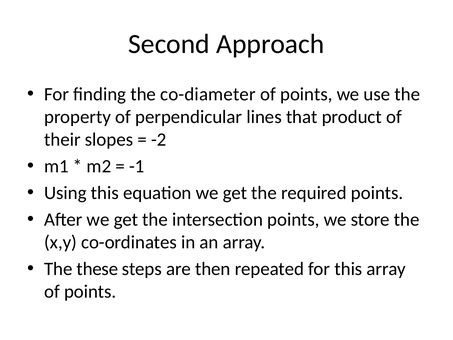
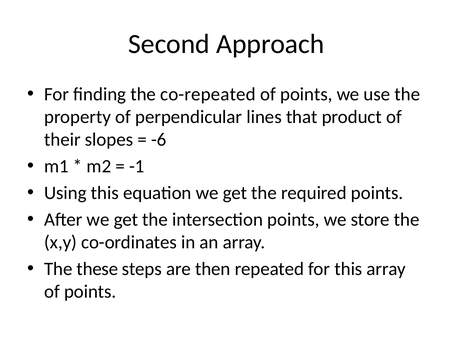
co-diameter: co-diameter -> co-repeated (208, 94)
-2: -2 -> -6 (159, 139)
